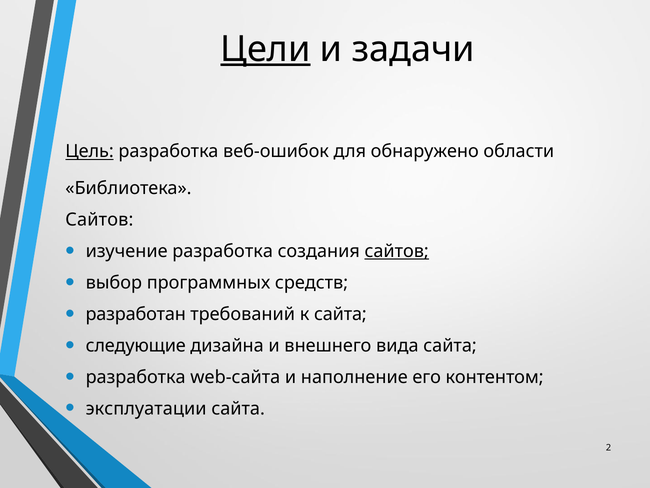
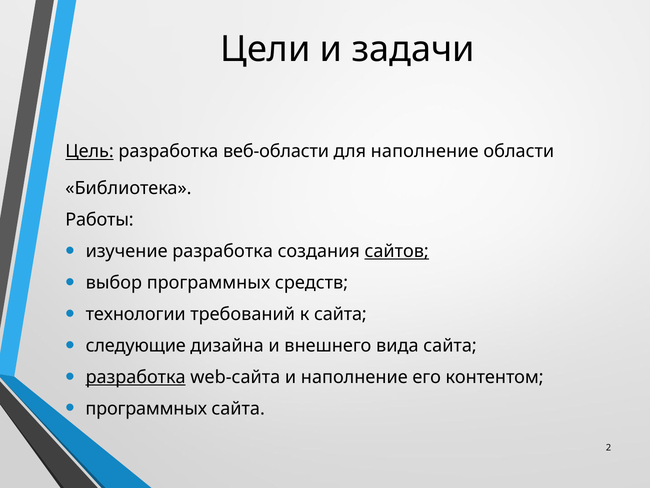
Цели underline: present -> none (265, 49)
веб-ошибок: веб-ошибок -> веб-области (276, 151)
для обнаружено: обнаружено -> наполнение (425, 151)
Сайтов: Сайтов -> Работы (100, 220)
разработан: разработан -> технологии (136, 314)
разработка underline: none -> present (136, 377)
эксплуатации: эксплуатации -> программных (146, 408)
